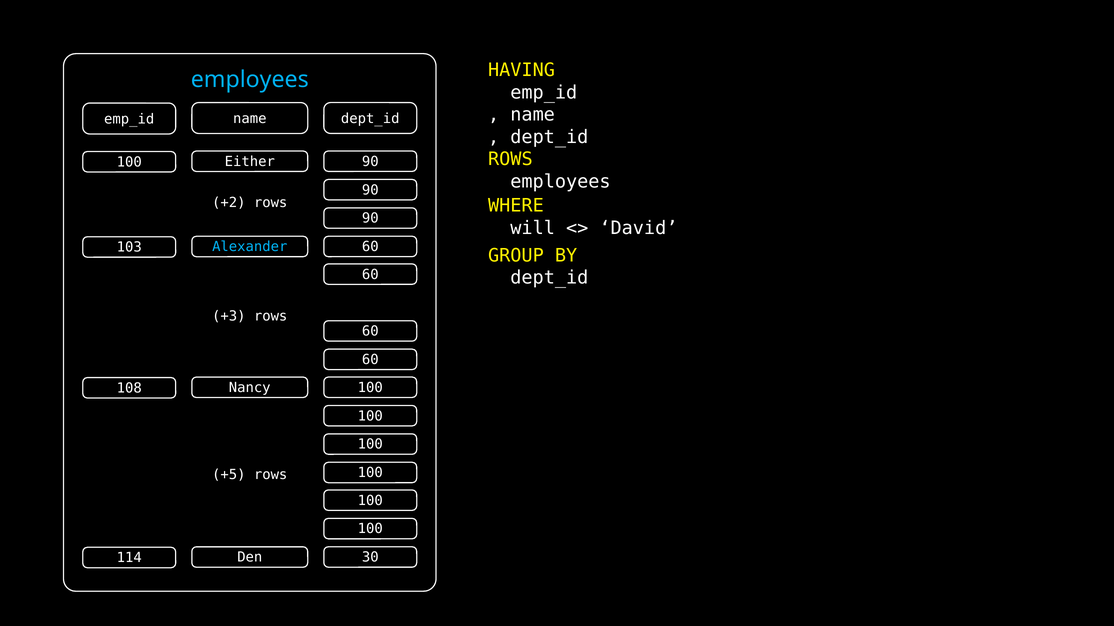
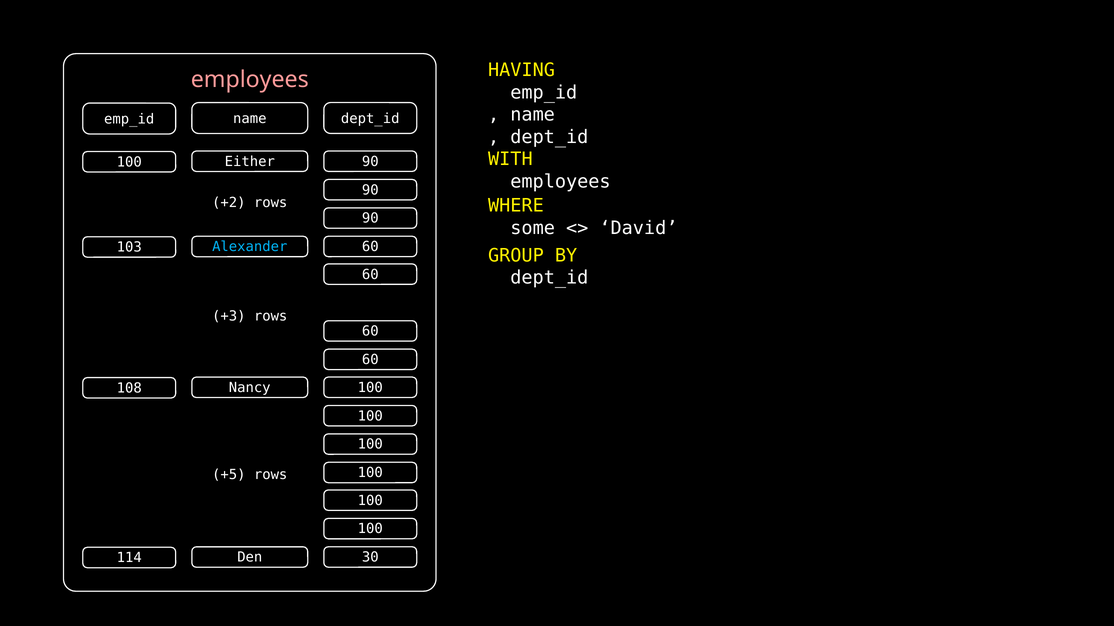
employees colour: light blue -> pink (250, 80)
ROWS: ROWS -> WITH (510, 159)
will: will -> some (533, 228)
